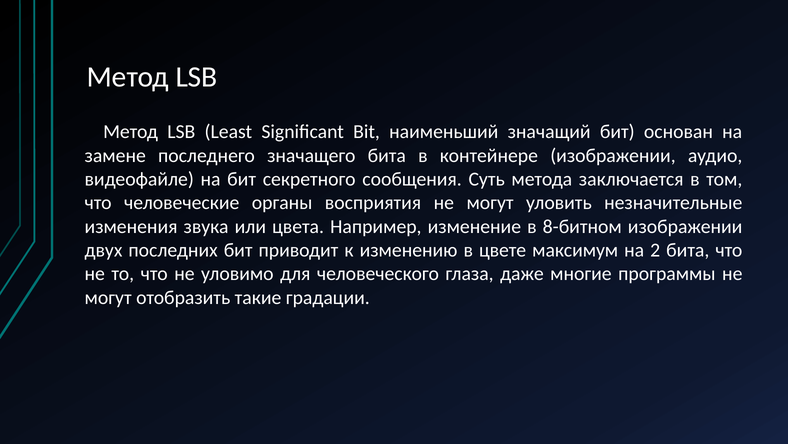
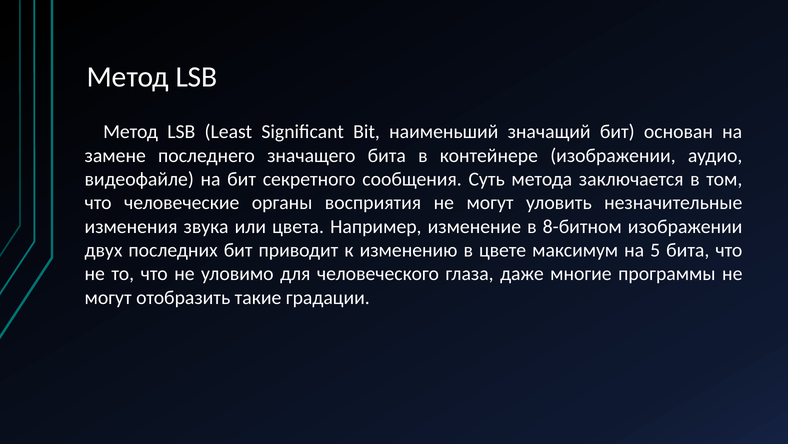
2: 2 -> 5 (655, 250)
